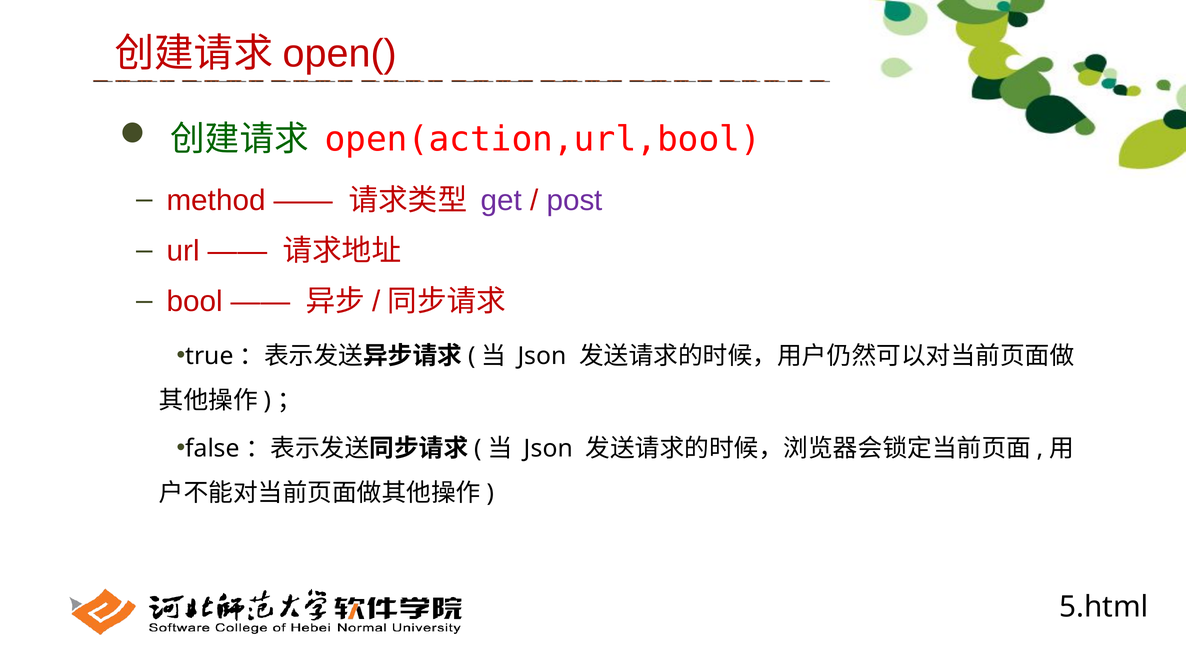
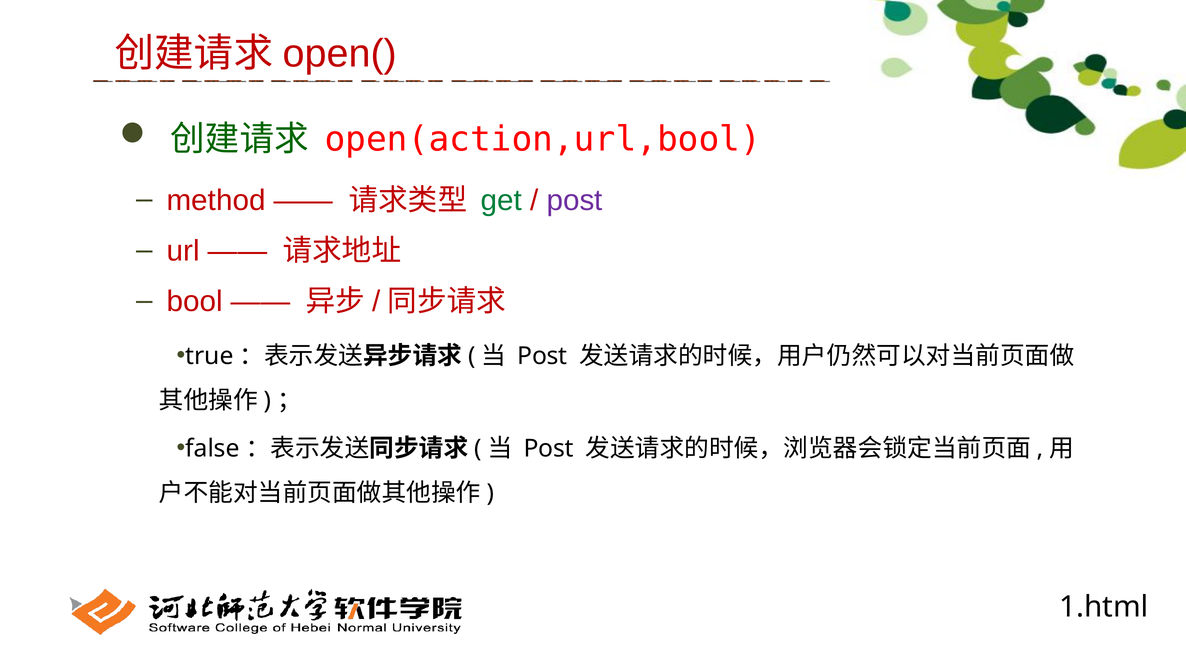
get colour: purple -> green (501, 200)
Json: Json -> Post (542, 356)
Json: Json -> Post (549, 449)
5.html: 5.html -> 1.html (1104, 607)
